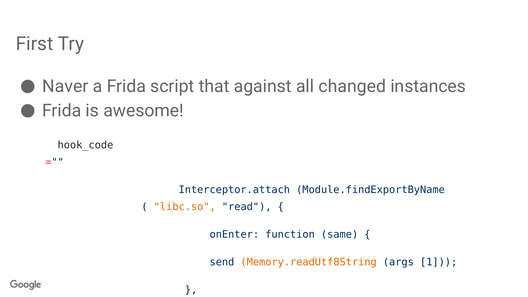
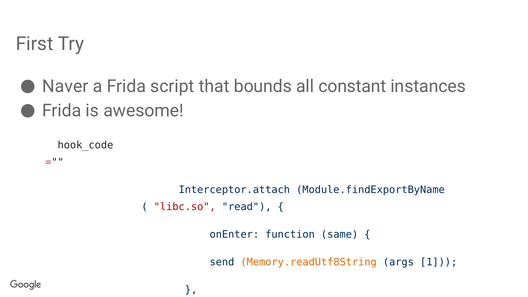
against: against -> bounds (263, 86)
changed: changed -> constant (352, 86)
libc.so colour: orange -> red (185, 207)
